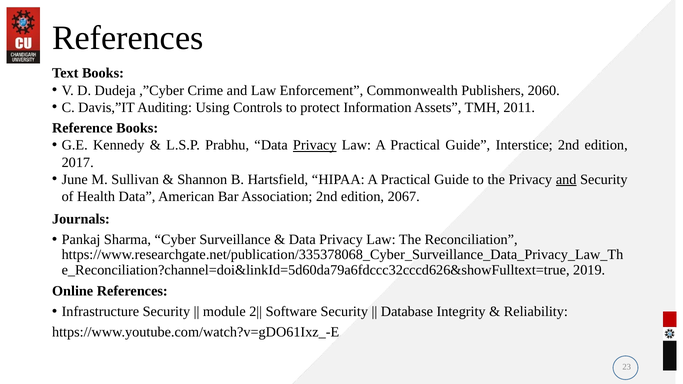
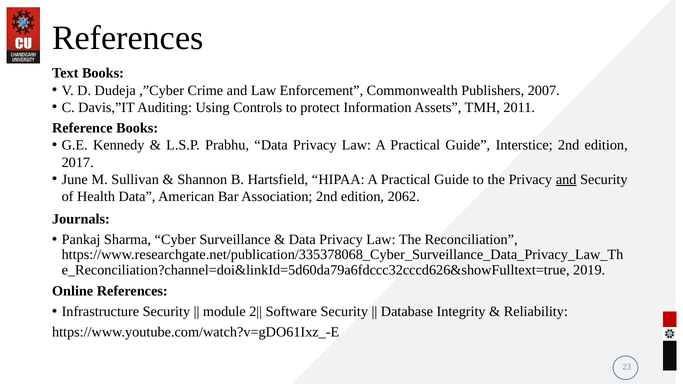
2060: 2060 -> 2007 (544, 90)
Privacy underline: present -> none (315, 145)
2067: 2067 -> 2062 (404, 197)
